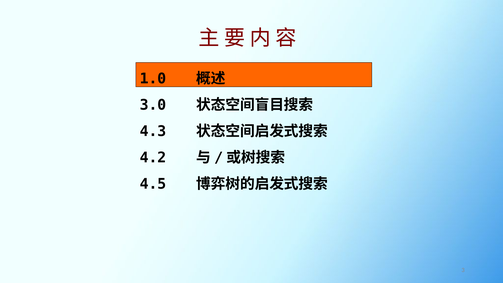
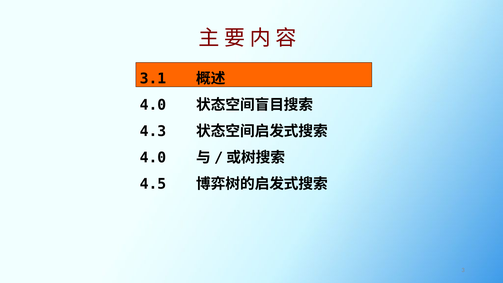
1.0: 1.0 -> 3.1 (153, 79)
3.0: 3.0 -> 4.0 (153, 105)
4.2: 4.2 -> 4.0 (153, 158)
